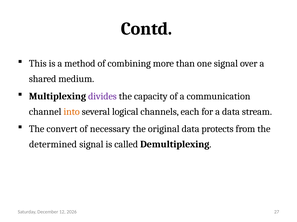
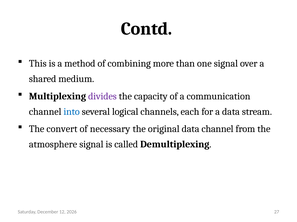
into colour: orange -> blue (72, 112)
data protects: protects -> channel (217, 129)
determined: determined -> atmosphere (53, 145)
